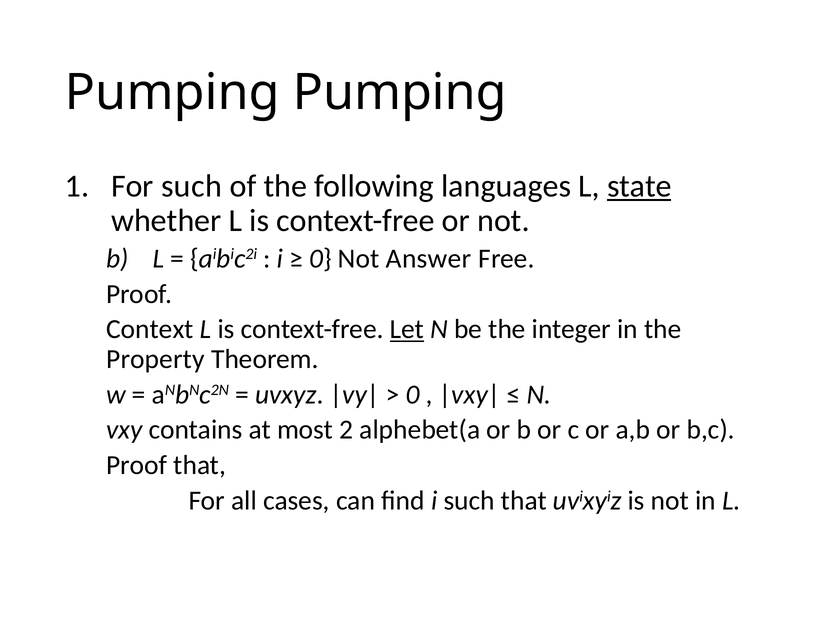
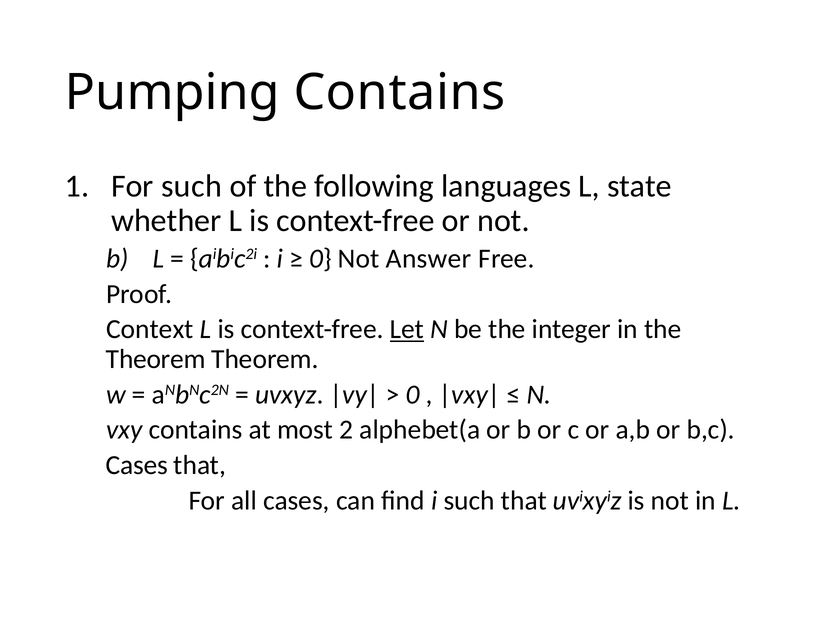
Pumping Pumping: Pumping -> Contains (399, 92)
state underline: present -> none (639, 186)
Property: Property -> Theorem (156, 359)
Proof: Proof -> Cases (137, 465)
